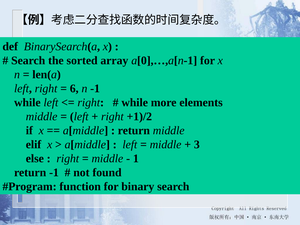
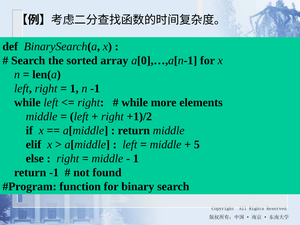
6: 6 -> 1 (74, 88)
3: 3 -> 5 (197, 145)
